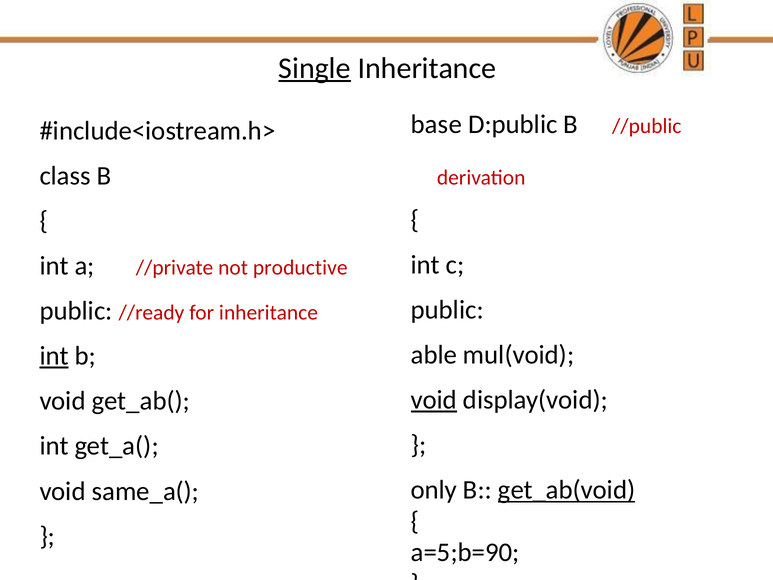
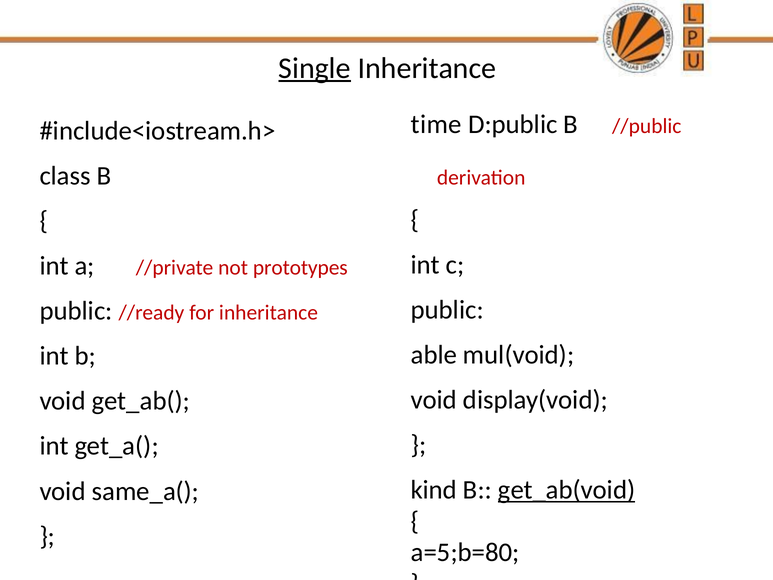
base: base -> time (436, 125)
productive: productive -> prototypes (300, 268)
int underline: present -> none (54, 356)
void underline: present -> none (434, 400)
only: only -> kind (434, 490)
a=5;b=90: a=5;b=90 -> a=5;b=80 (465, 552)
